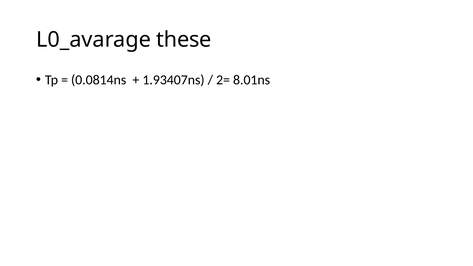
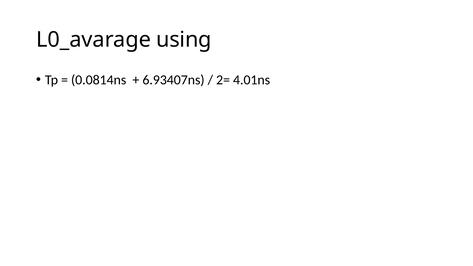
these: these -> using (184, 40)
1.93407ns: 1.93407ns -> 6.93407ns (174, 80)
8.01ns: 8.01ns -> 4.01ns (252, 80)
